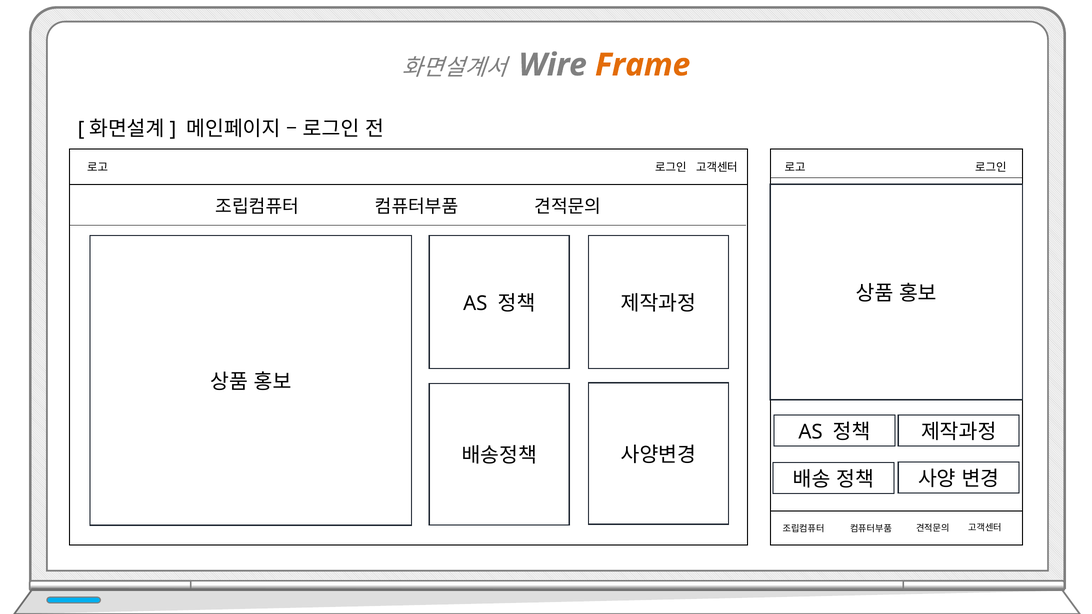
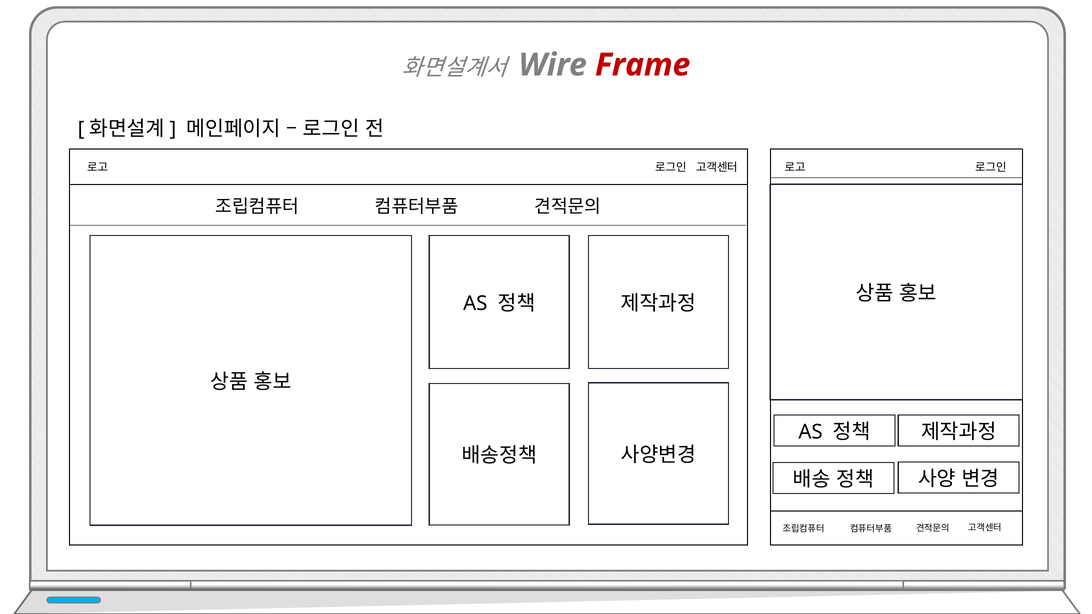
Frame colour: orange -> red (643, 65)
